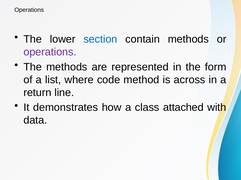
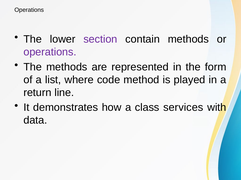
section colour: blue -> purple (100, 39)
across: across -> played (190, 80)
attached: attached -> services (183, 108)
